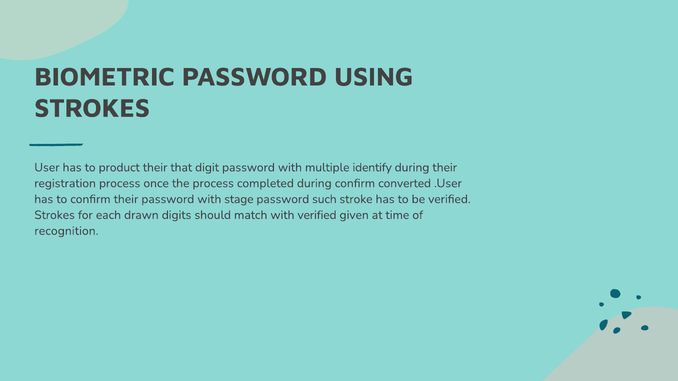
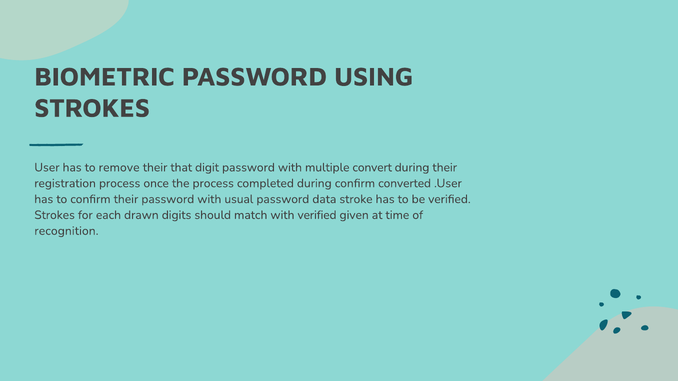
product: product -> remove (119, 168)
identify: identify -> convert (372, 168)
stage: stage -> usual (239, 199)
such: such -> data (324, 199)
